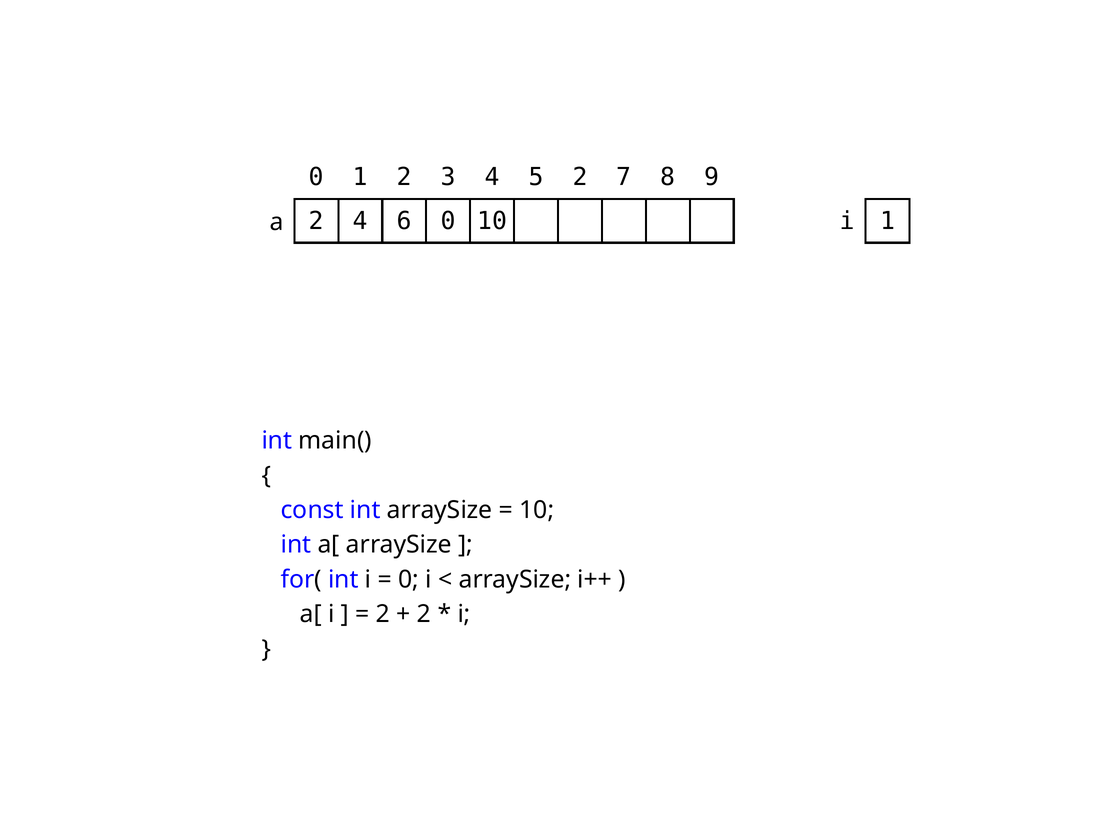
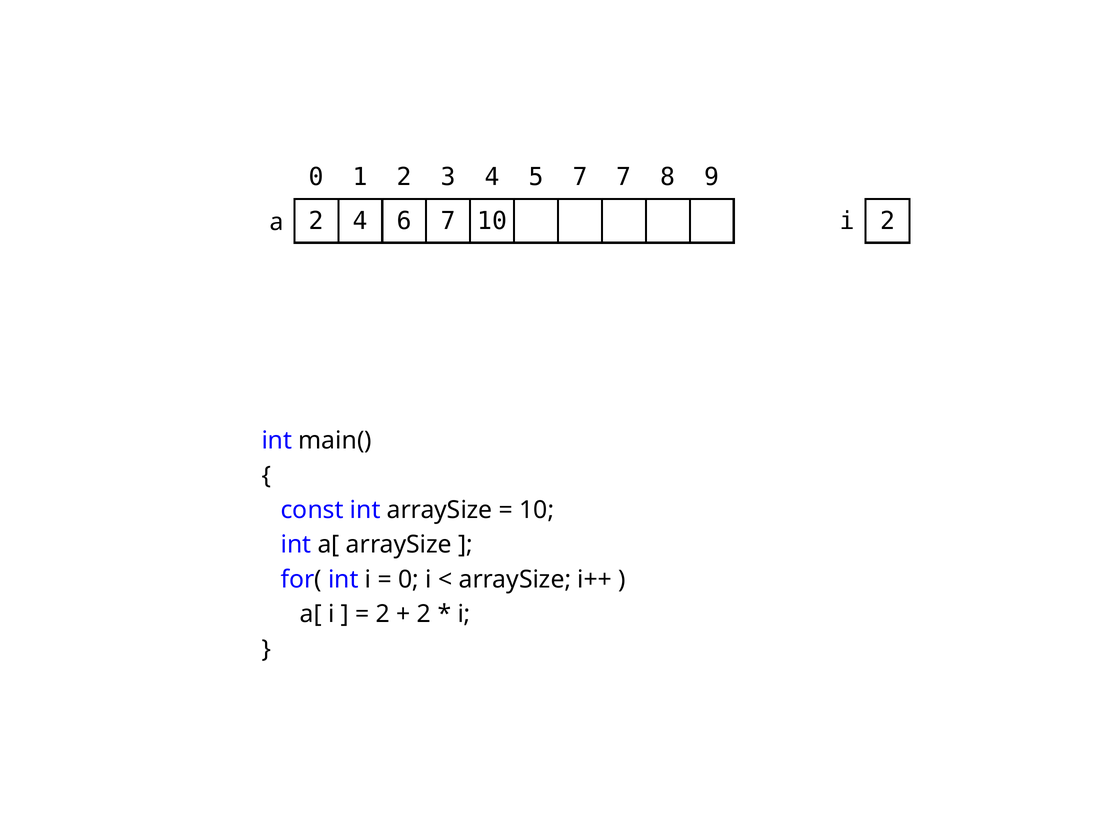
5 2: 2 -> 7 (580, 177)
6 0: 0 -> 7 (448, 221)
i 1: 1 -> 2 (888, 221)
